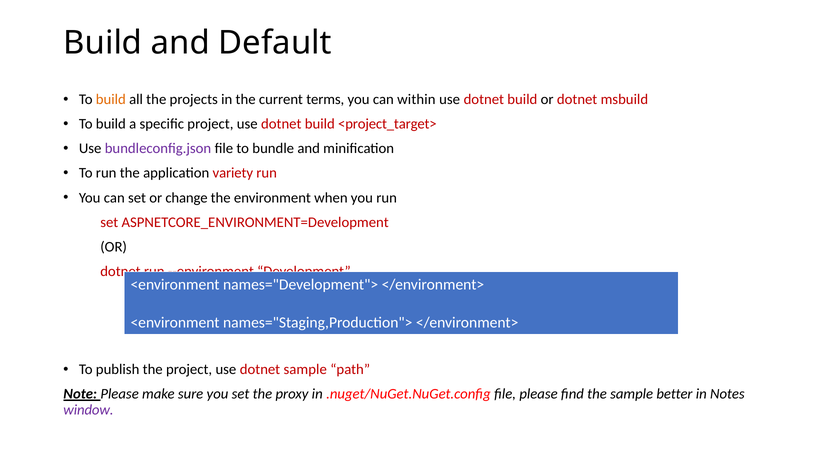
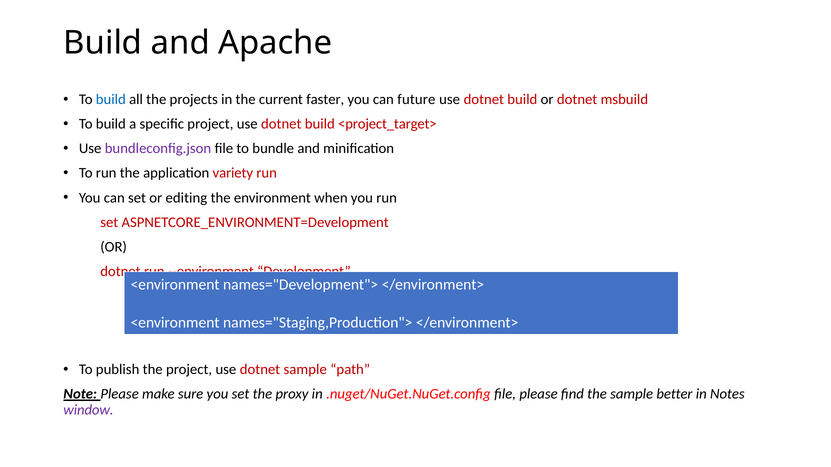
Default: Default -> Apache (275, 43)
build colour: orange -> blue (111, 100)
terms: terms -> faster (325, 100)
within: within -> future (416, 100)
change: change -> editing (186, 198)
